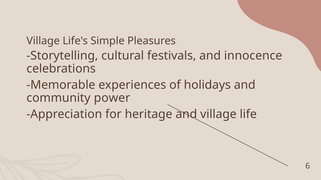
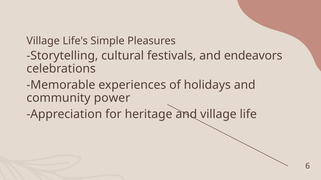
innocence: innocence -> endeavors (253, 56)
